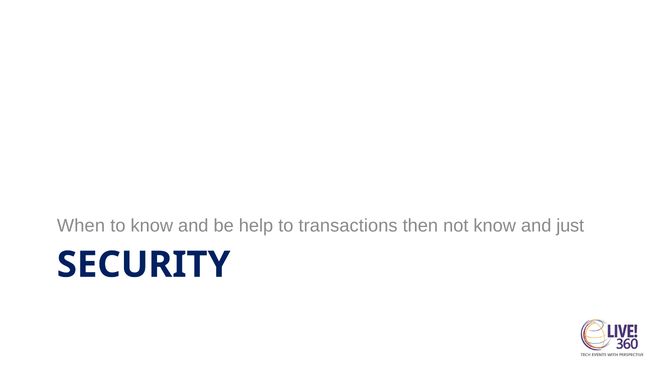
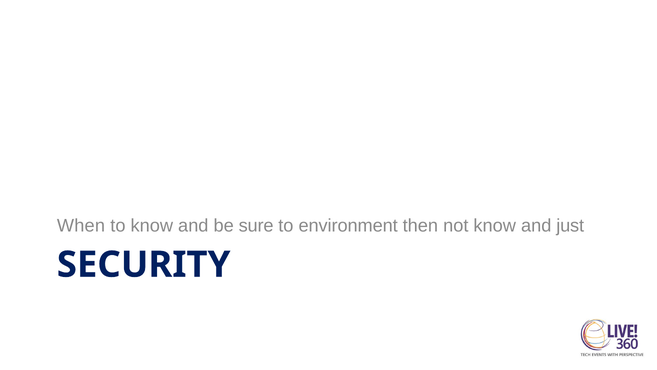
help: help -> sure (256, 225)
transactions: transactions -> environment (348, 225)
